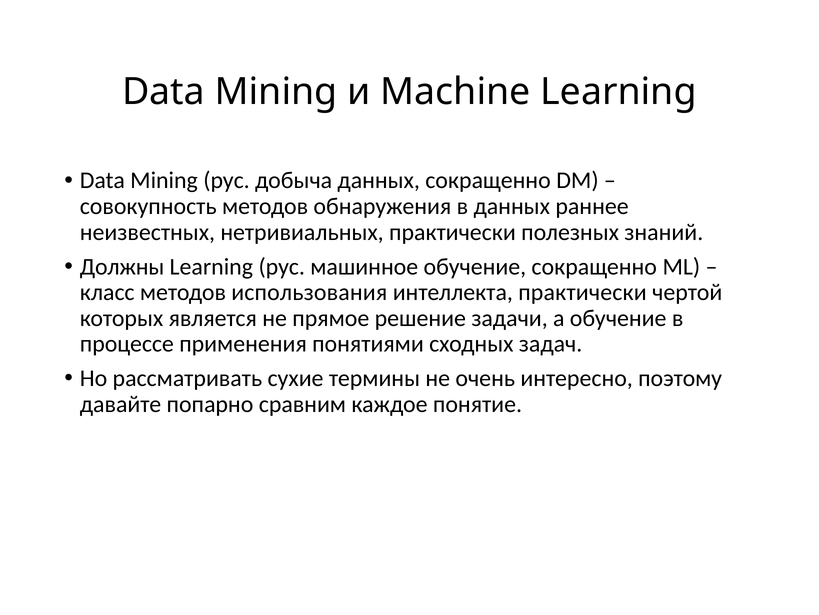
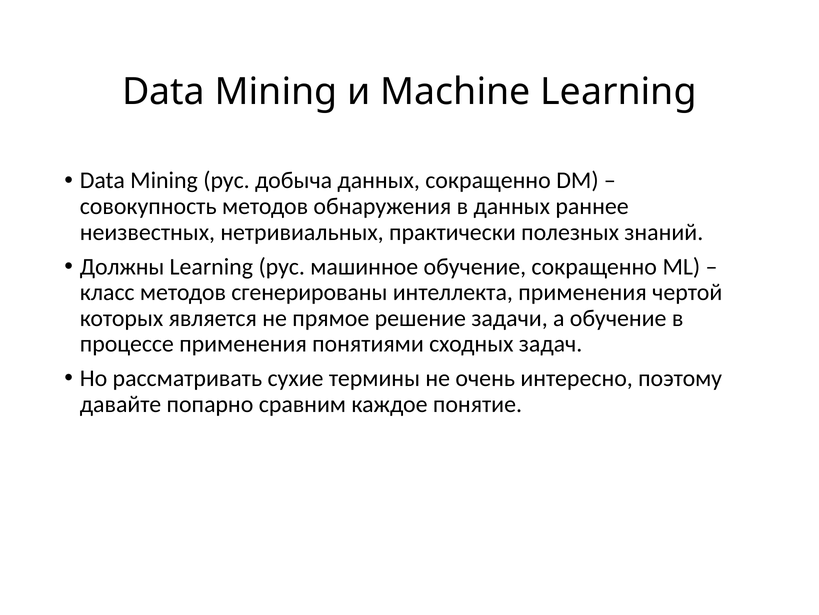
использования: использования -> сгенерированы (309, 292)
интеллекта практически: практически -> применения (583, 292)
